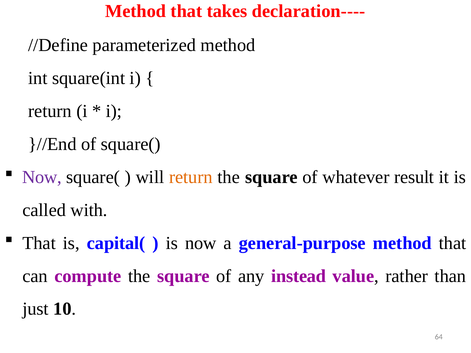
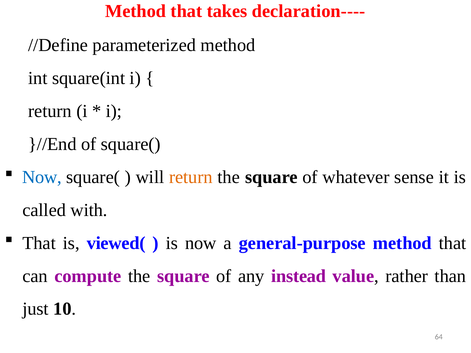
Now colour: purple -> blue (42, 177)
result: result -> sense (414, 177)
capital(: capital( -> viewed( (116, 243)
